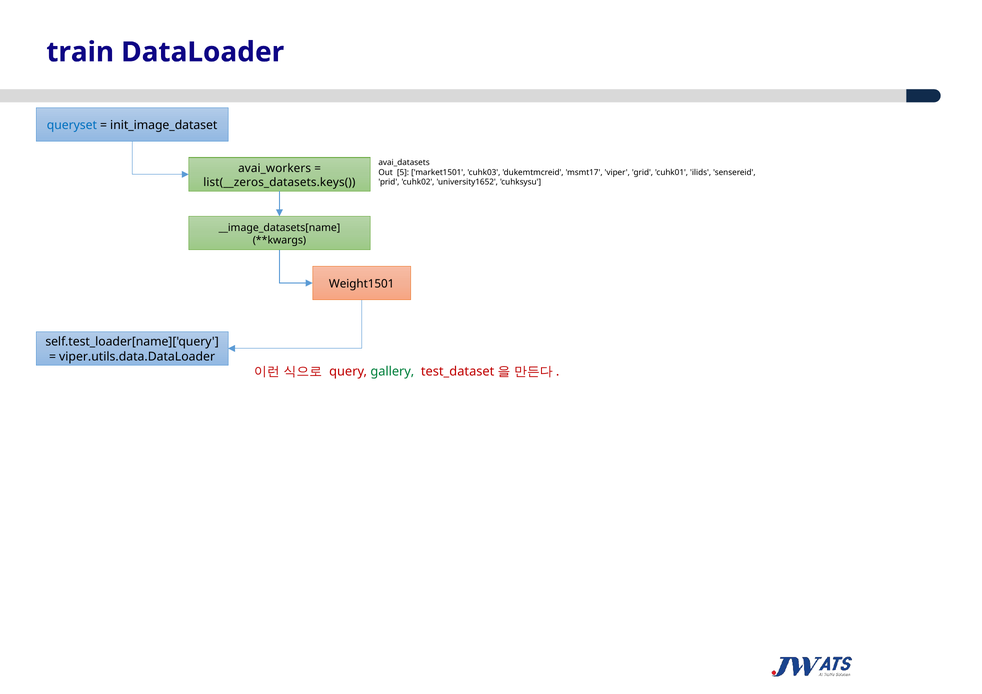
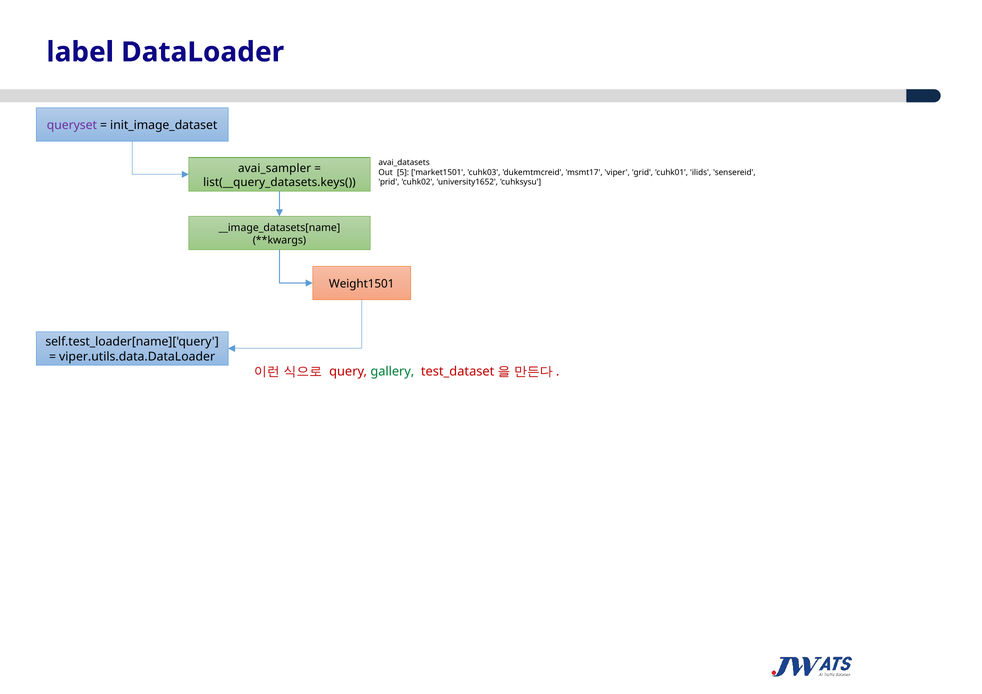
train: train -> label (80, 52)
queryset colour: blue -> purple (72, 125)
avai_workers: avai_workers -> avai_sampler (275, 168)
list(__zeros_datasets.keys(: list(__zeros_datasets.keys( -> list(__query_datasets.keys( (279, 182)
